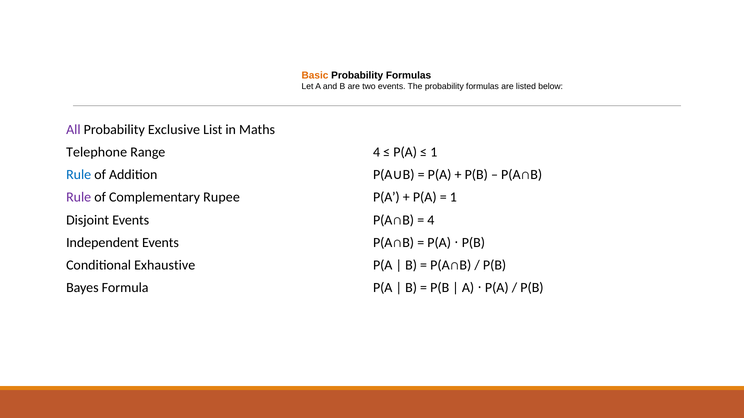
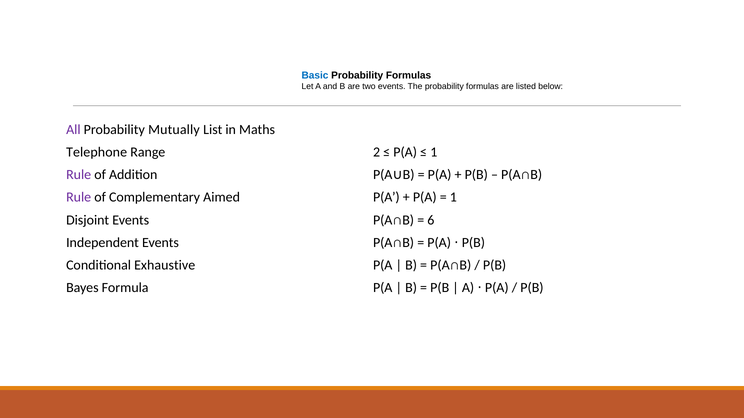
Basic colour: orange -> blue (315, 75)
Exclusive: Exclusive -> Mutually (174, 130)
Range 4: 4 -> 2 (377, 152)
Rule colour: blue -> purple (79, 175)
Rupee: Rupee -> Aimed (222, 198)
4: 4 -> 6 (431, 220)
